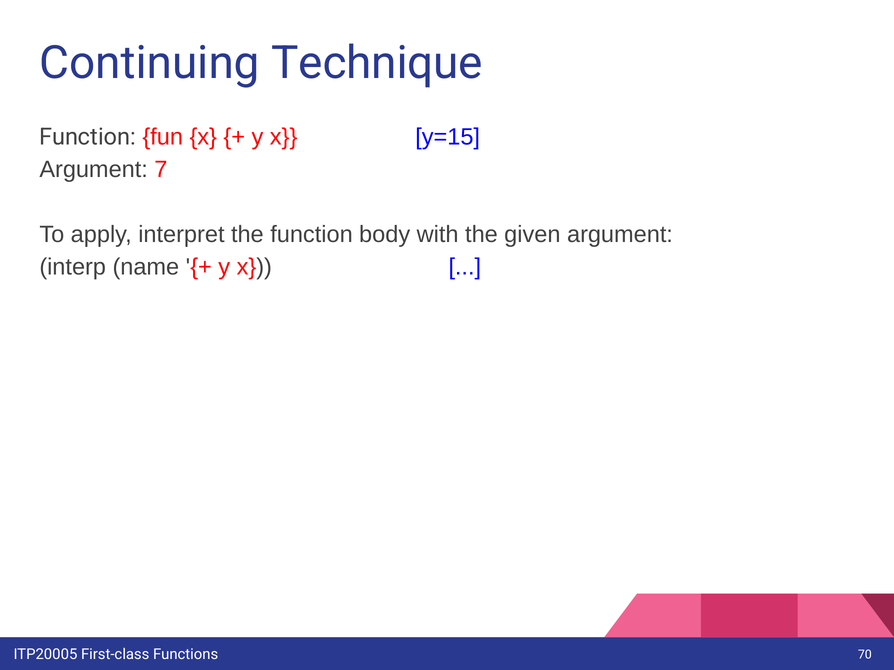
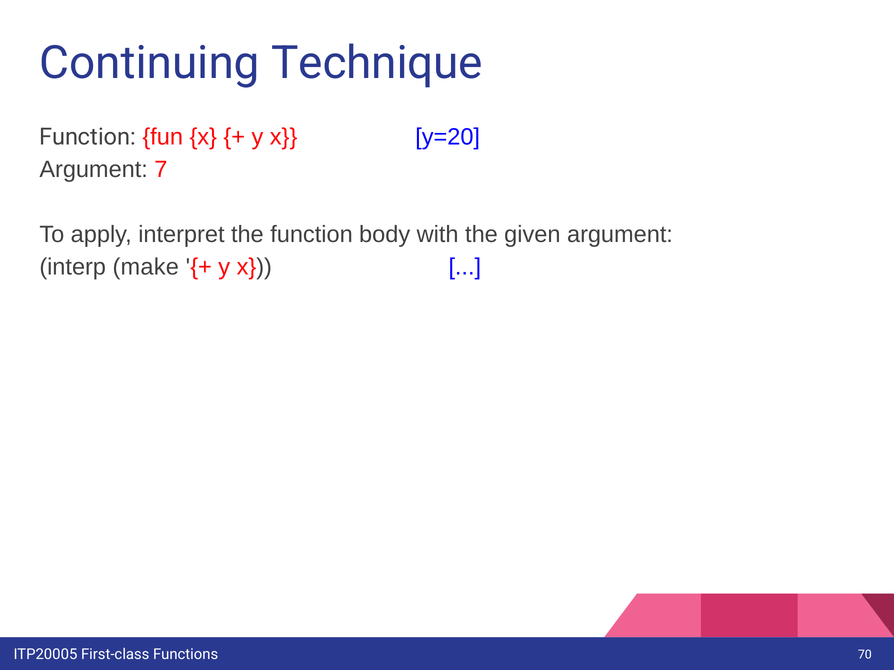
y=15: y=15 -> y=20 (448, 137)
name: name -> make (146, 267)
